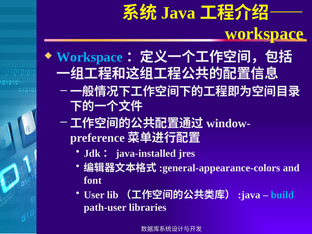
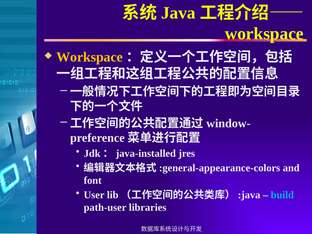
Workspace colour: light blue -> yellow (90, 57)
